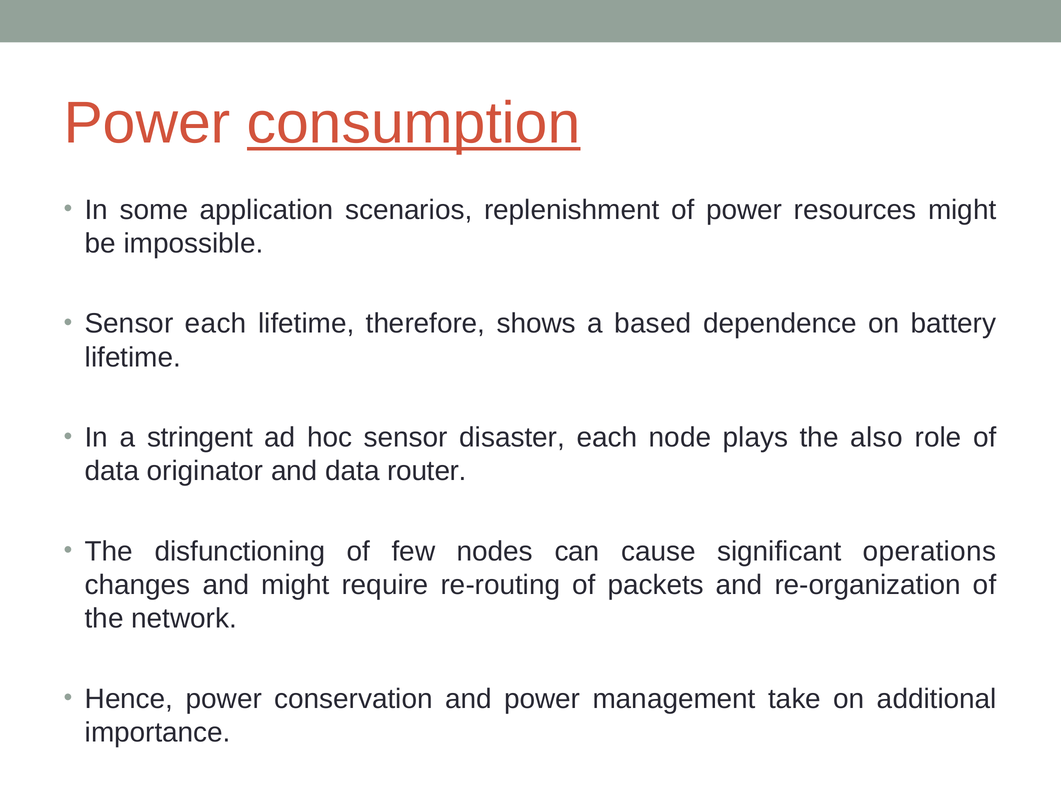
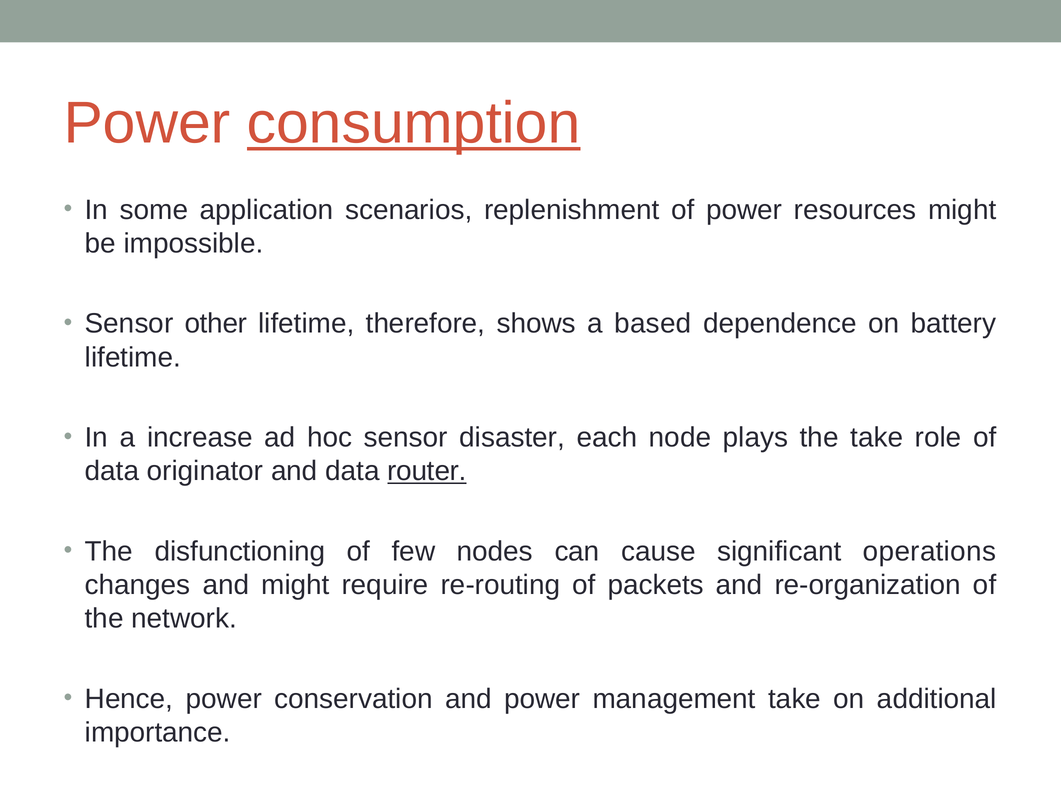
Sensor each: each -> other (216, 324)
stringent: stringent -> increase (200, 437)
the also: also -> take (877, 437)
router underline: none -> present (427, 471)
